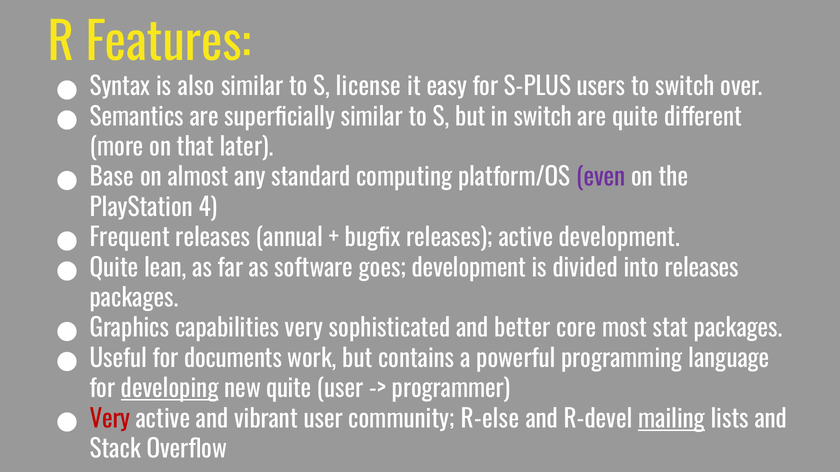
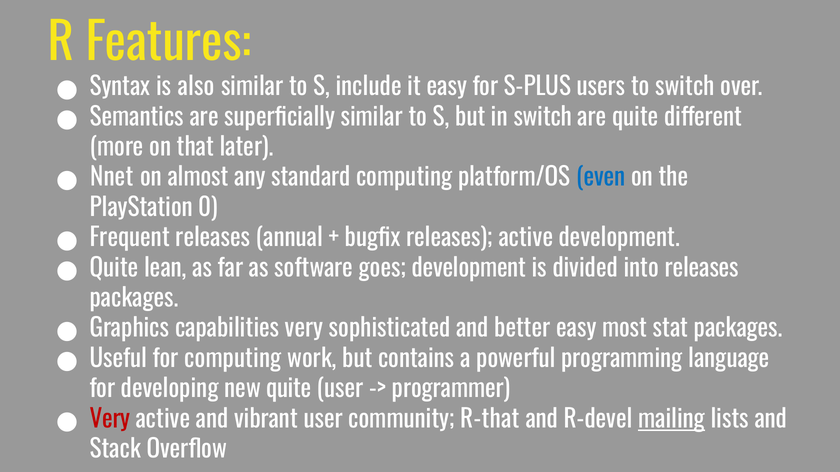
license: license -> include (369, 87)
Base: Base -> Nnet (112, 178)
even colour: purple -> blue (601, 178)
4: 4 -> 0 (208, 208)
better core: core -> easy (576, 329)
for documents: documents -> computing (233, 359)
developing underline: present -> none (170, 389)
R-else: R-else -> R-that (490, 420)
